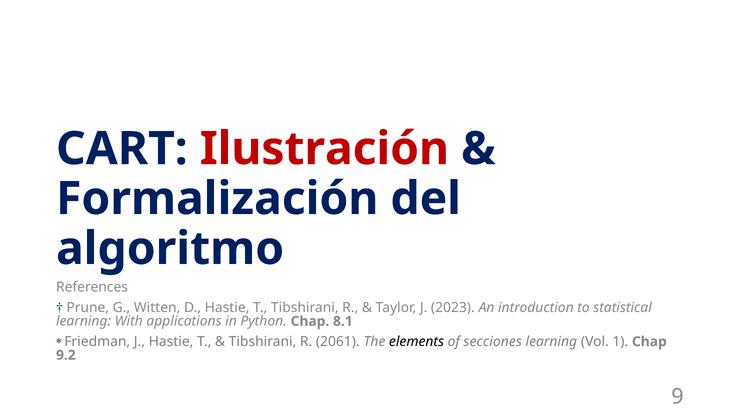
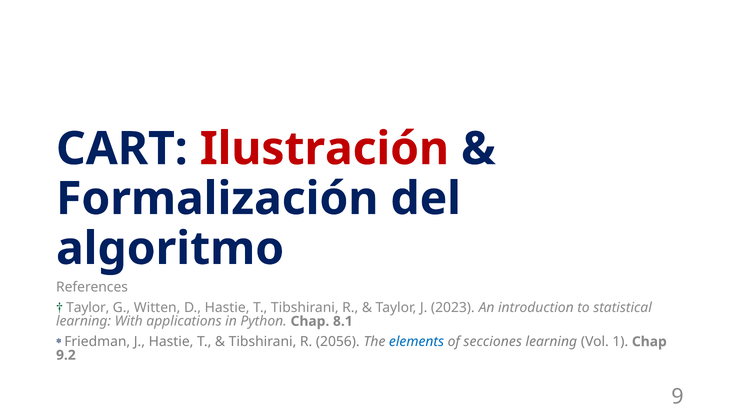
Prune: Prune -> Taylor (88, 308)
2061: 2061 -> 2056 (338, 342)
elements colour: black -> blue (417, 342)
